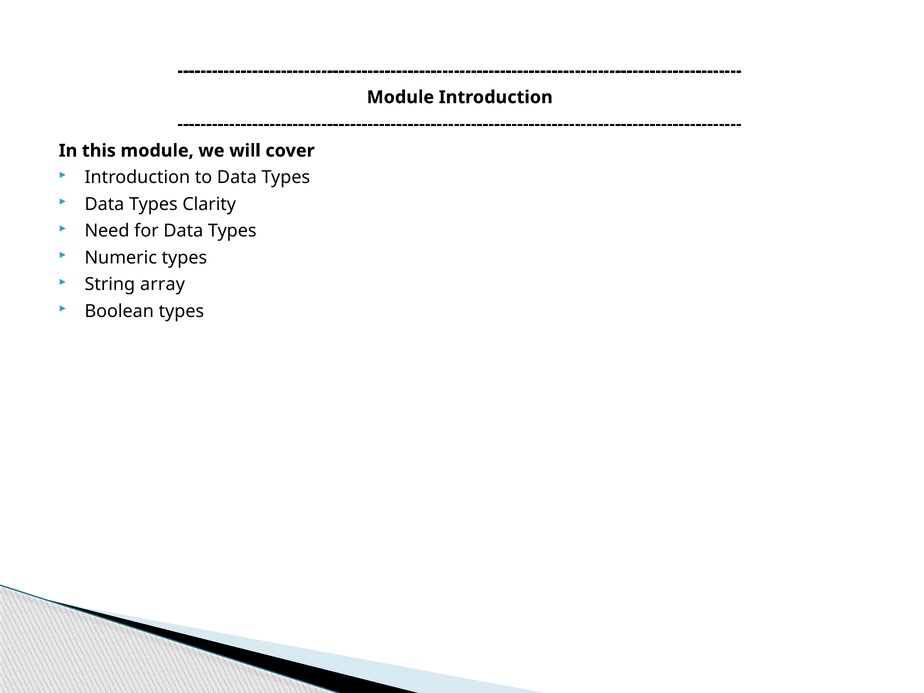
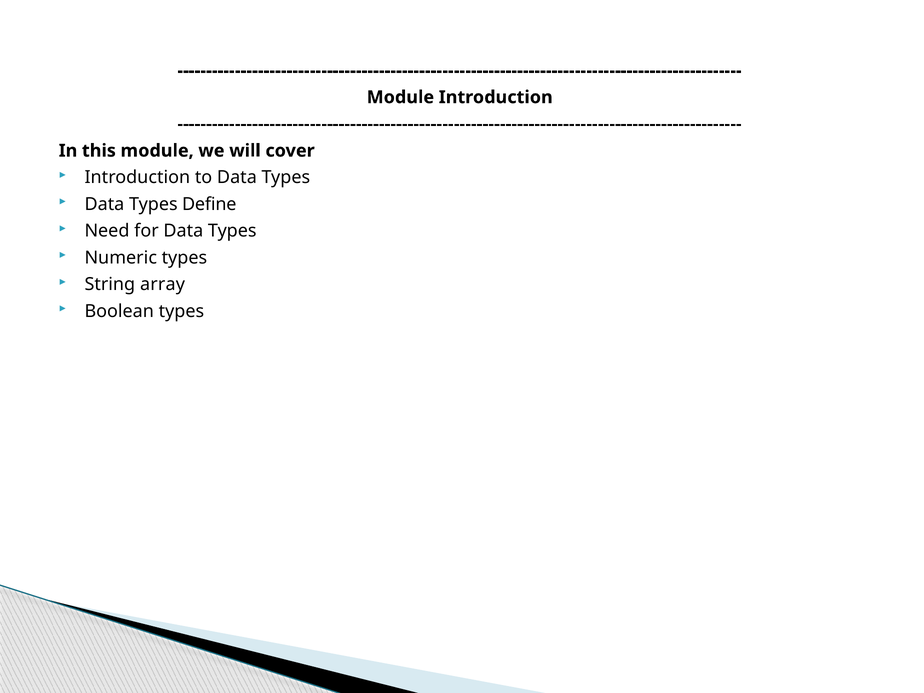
Clarity: Clarity -> Define (209, 204)
